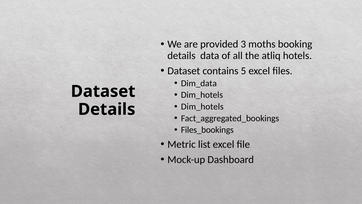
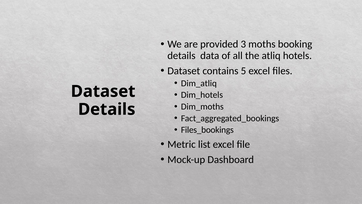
Dim_data: Dim_data -> Dim_atliq (199, 83)
Dim_hotels: Dim_hotels -> Dim_moths (202, 106)
